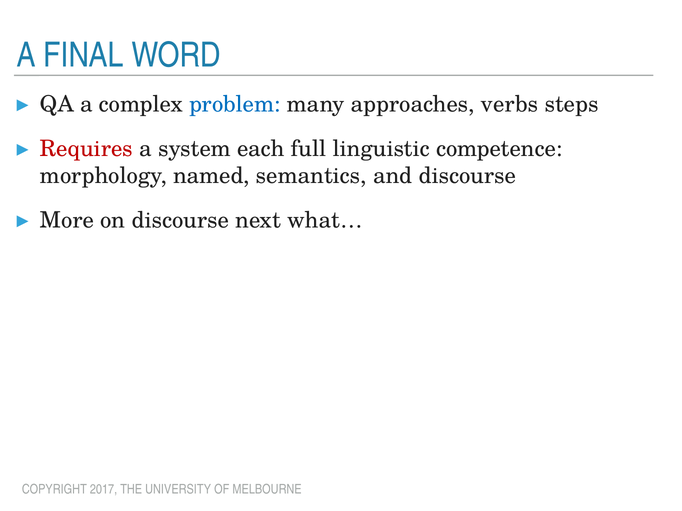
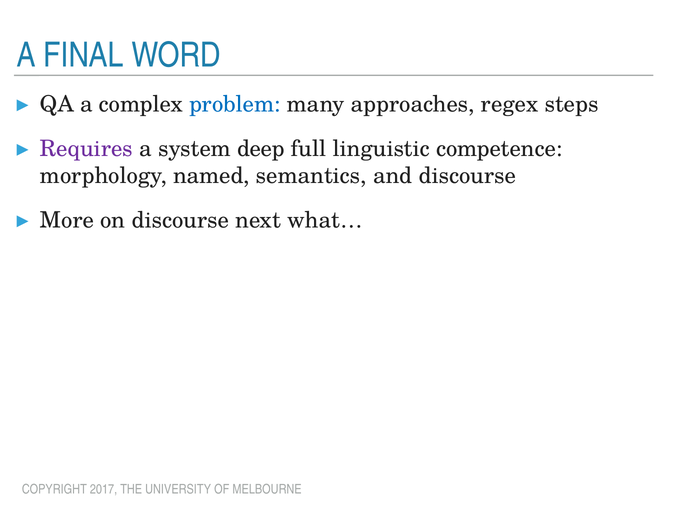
verbs: verbs -> regex (510, 104)
Requires colour: red -> purple (86, 149)
each: each -> deep (261, 149)
